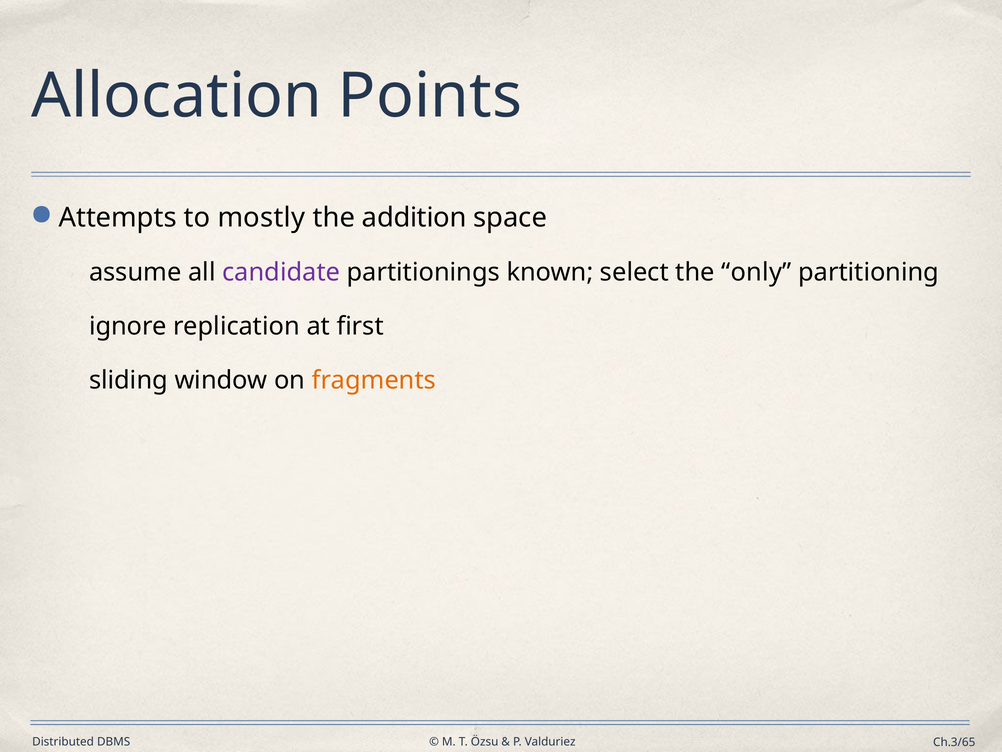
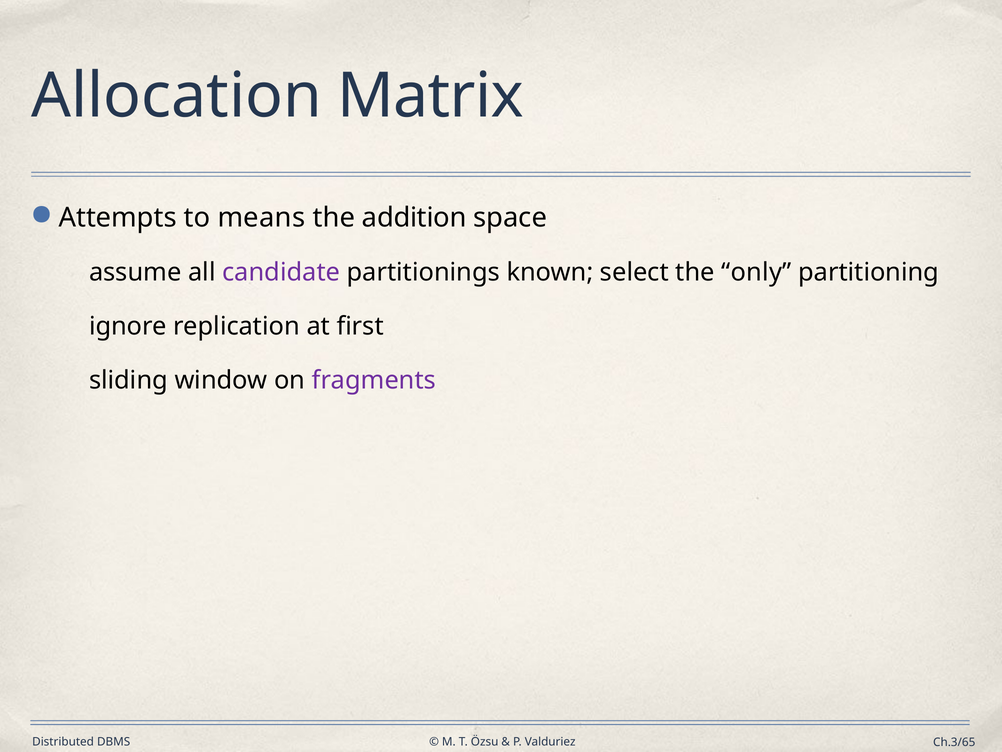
Points: Points -> Matrix (430, 96)
mostly: mostly -> means (261, 217)
fragments colour: orange -> purple (374, 380)
